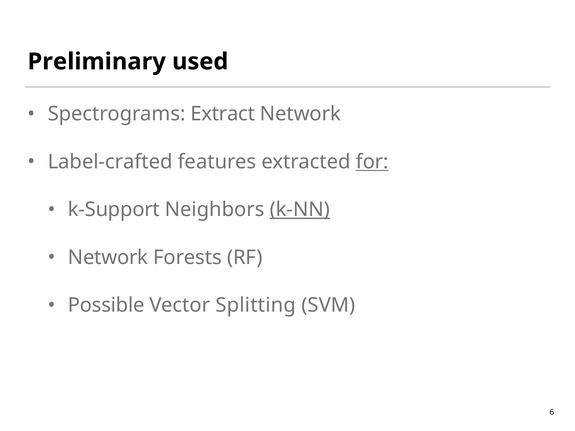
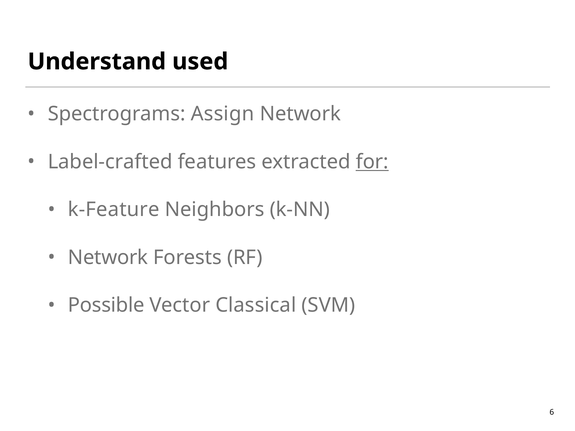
Preliminary: Preliminary -> Understand (97, 62)
Extract: Extract -> Assign (222, 114)
k-Support: k-Support -> k-Feature (114, 210)
k-NN underline: present -> none (300, 210)
Splitting: Splitting -> Classical (256, 305)
